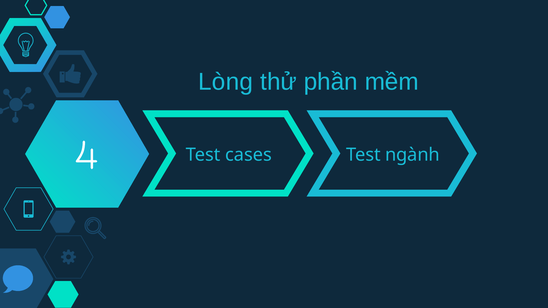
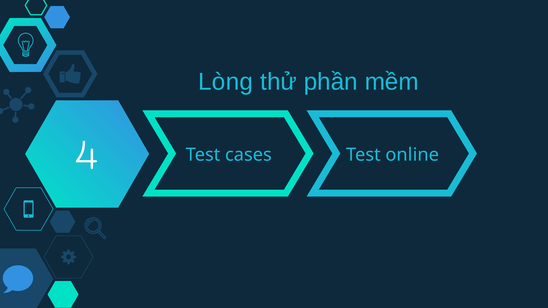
ngành: ngành -> online (412, 155)
